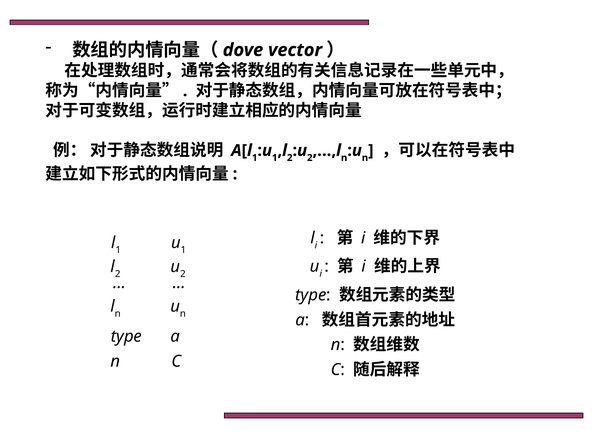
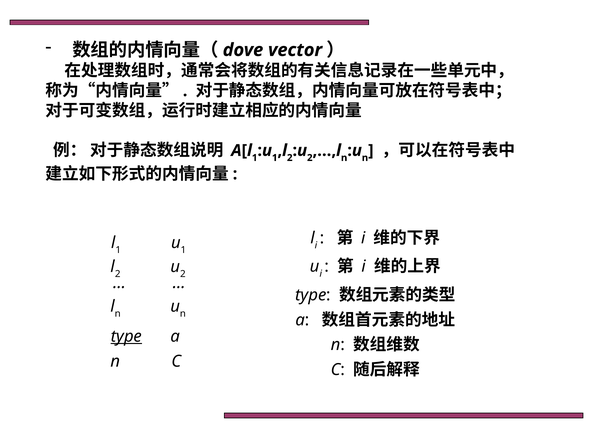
type underline: none -> present (126, 337)
